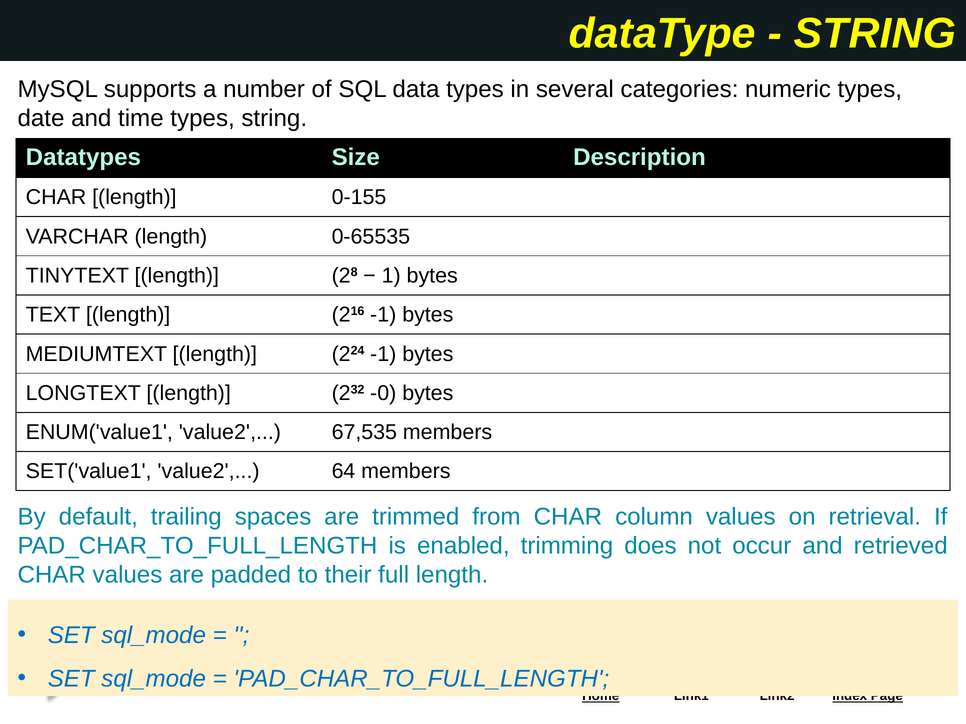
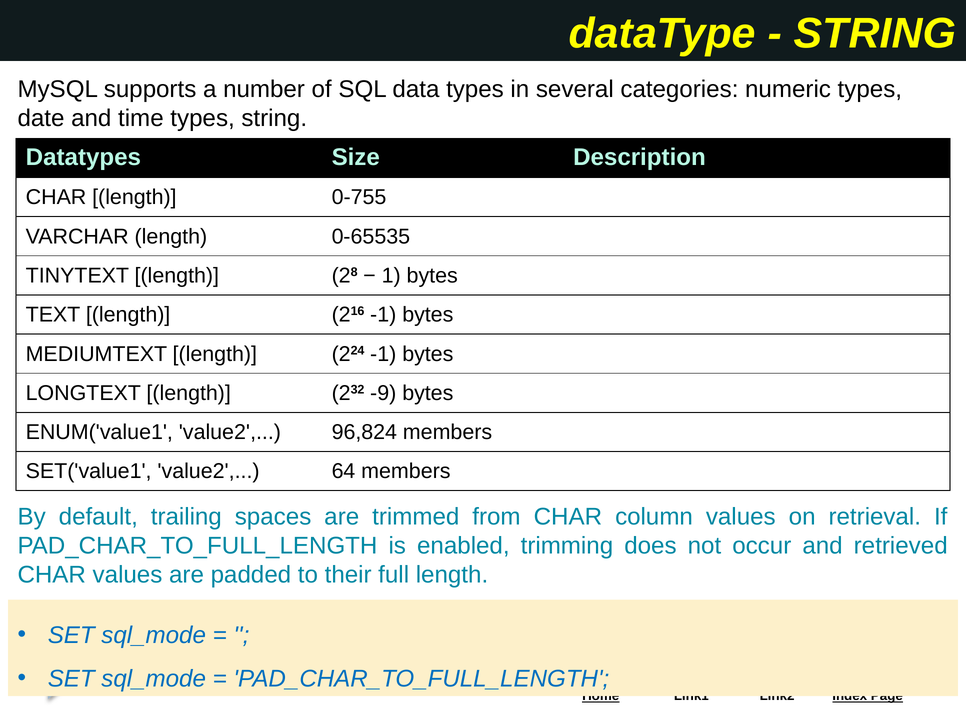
0-155: 0-155 -> 0-755 (359, 198)
-0: -0 -> -9 (383, 393)
67,535: 67,535 -> 96,824 (364, 433)
